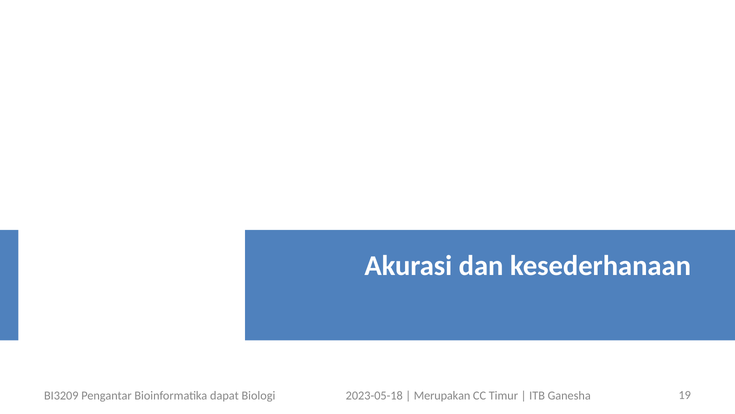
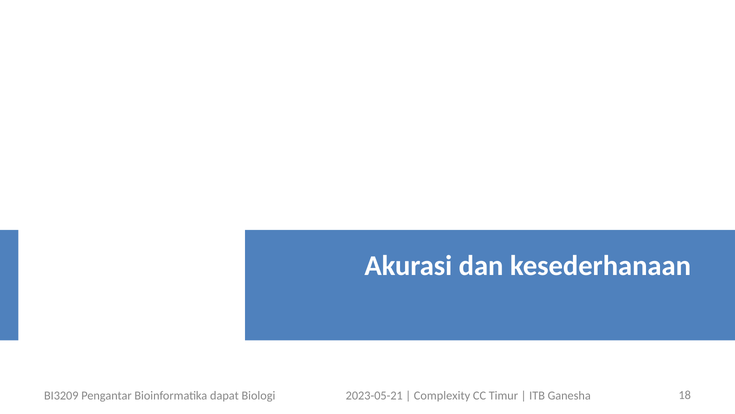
2023-05-18: 2023-05-18 -> 2023-05-21 (374, 395)
Merupakan: Merupakan -> Complexity (442, 395)
19: 19 -> 18 (685, 395)
